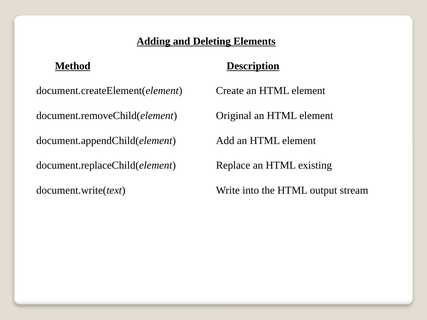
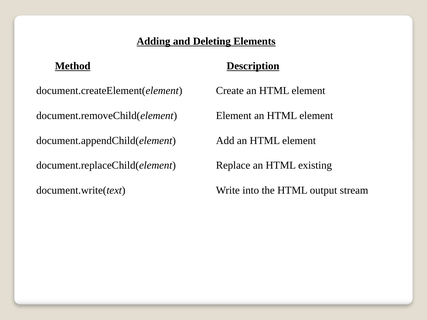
document.removeChild(element Original: Original -> Element (234, 116)
